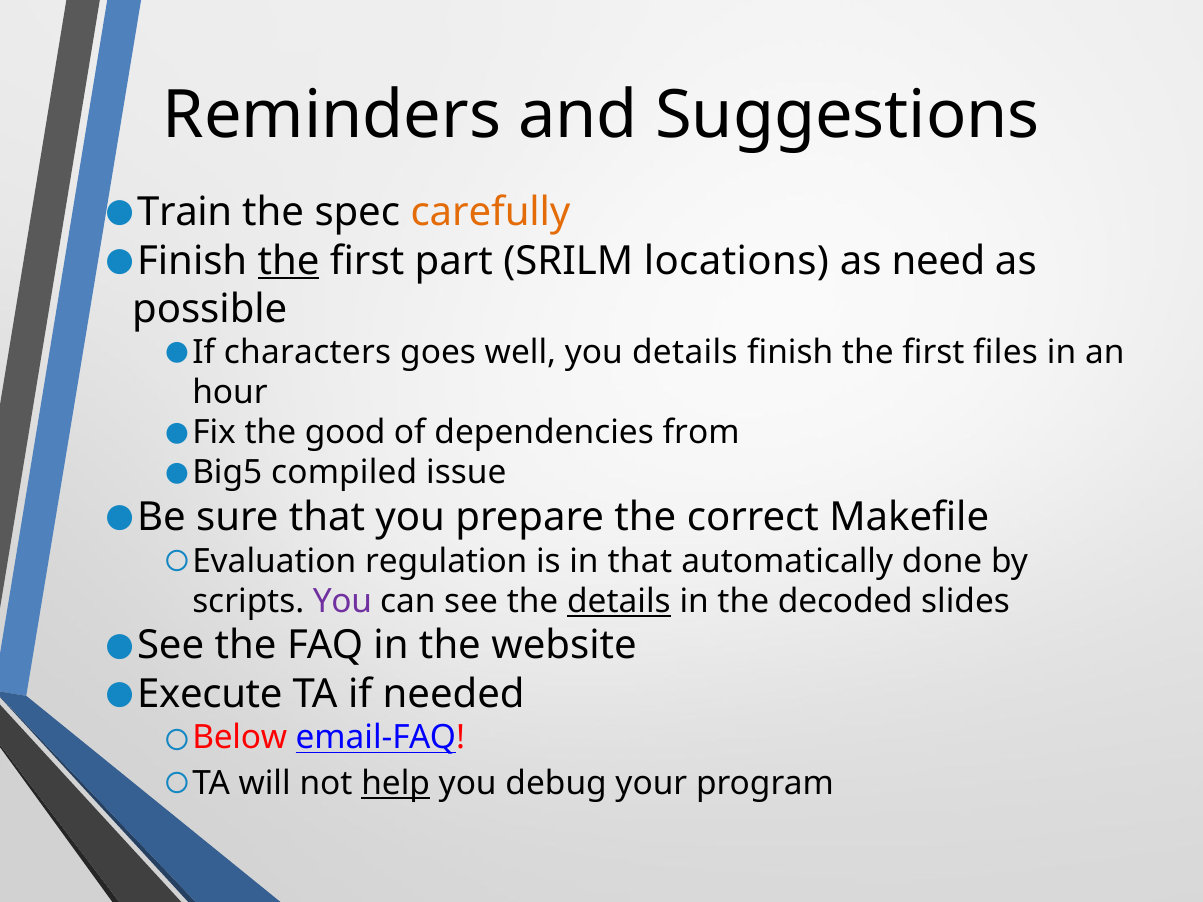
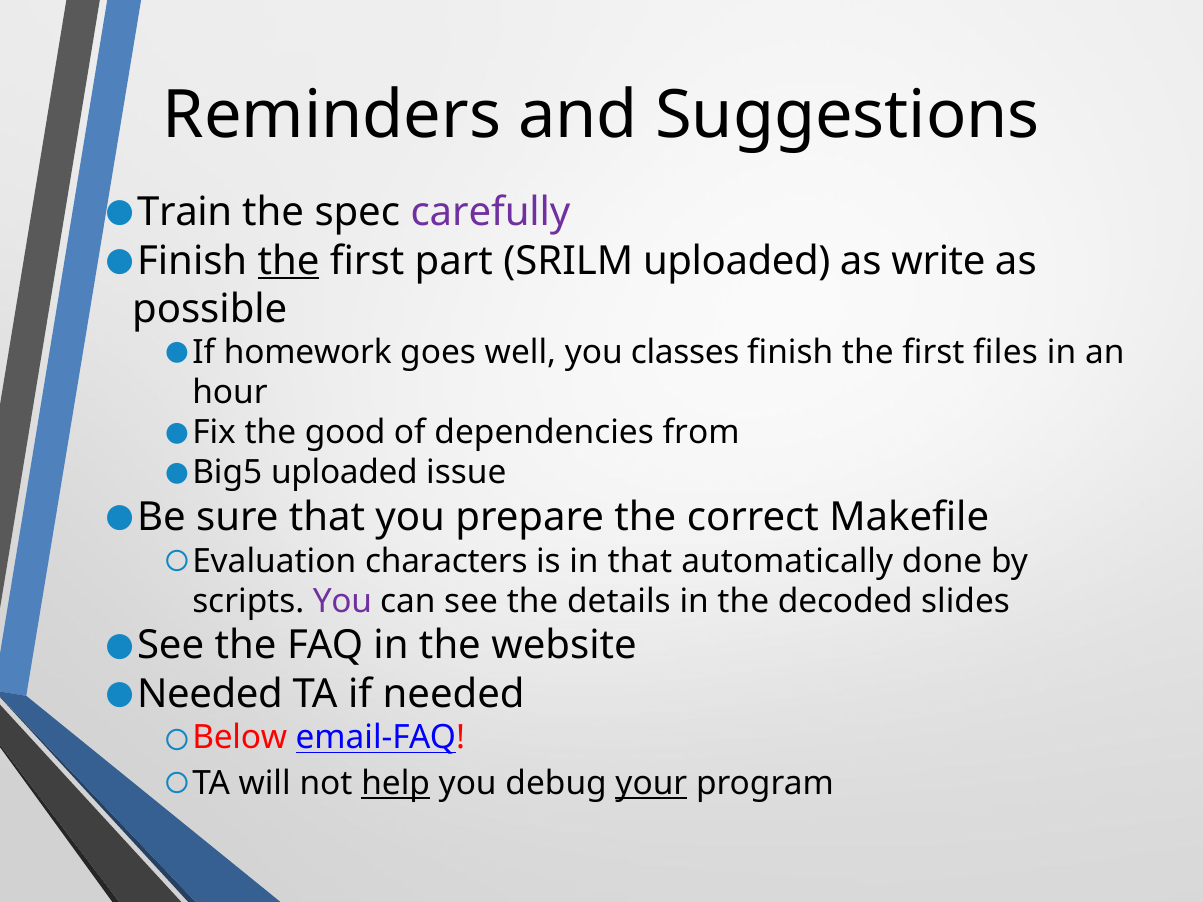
carefully colour: orange -> purple (490, 213)
SRILM locations: locations -> uploaded (737, 261)
need: need -> write (938, 261)
characters: characters -> homework (308, 353)
you details: details -> classes (685, 353)
Big5 compiled: compiled -> uploaded (344, 473)
regulation: regulation -> characters (446, 561)
details underline: present -> none (619, 601)
Execute: Execute -> Needed (210, 694)
your underline: none -> present (651, 783)
